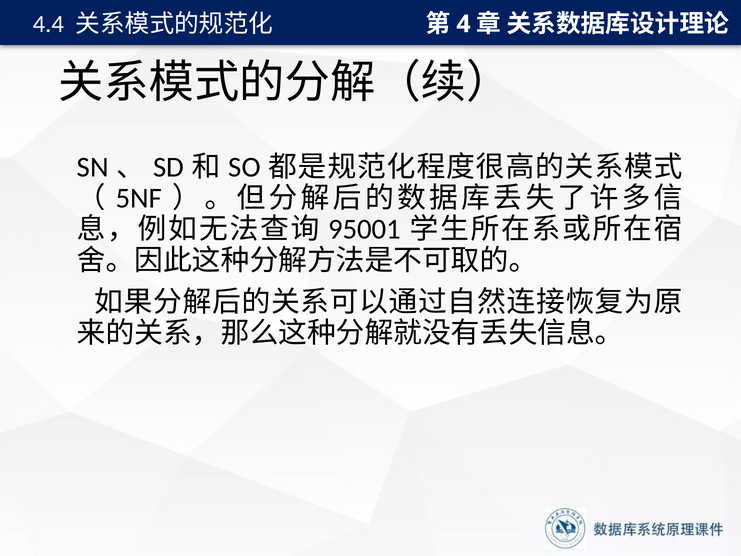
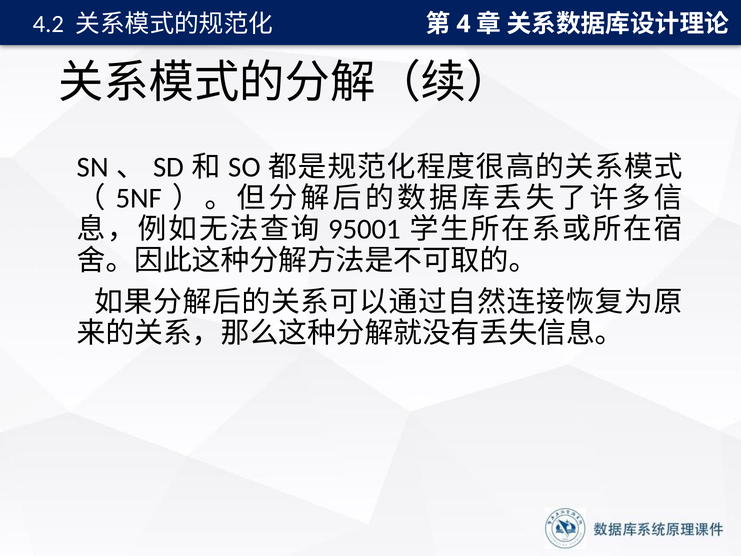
4.4: 4.4 -> 4.2 (48, 24)
